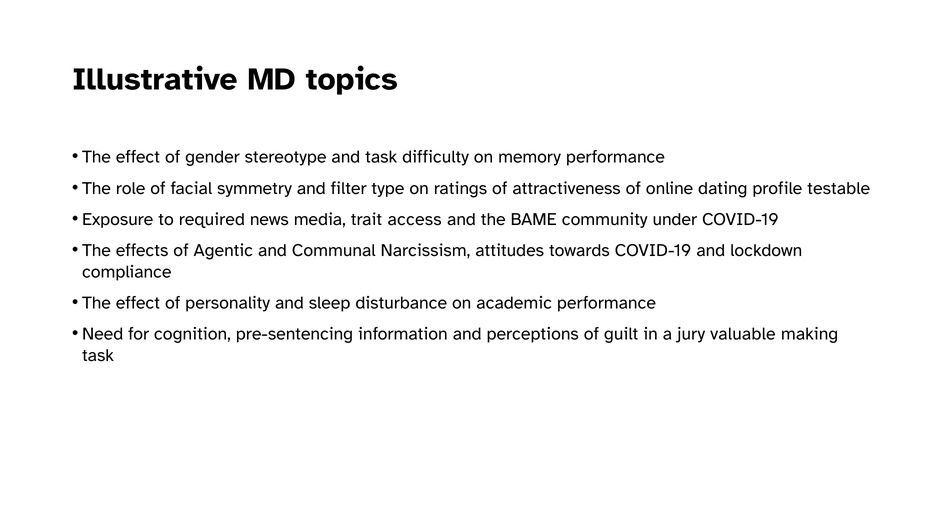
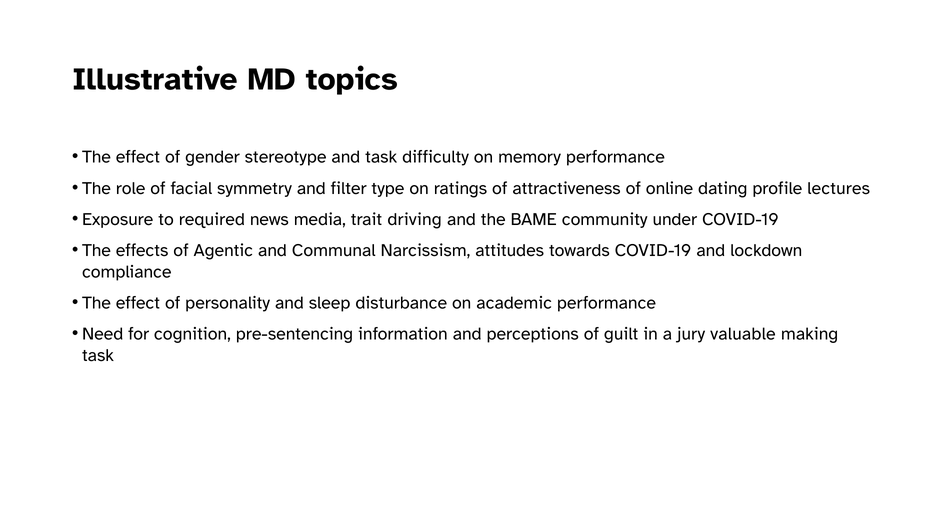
testable: testable -> lectures (839, 188)
access: access -> driving (415, 219)
